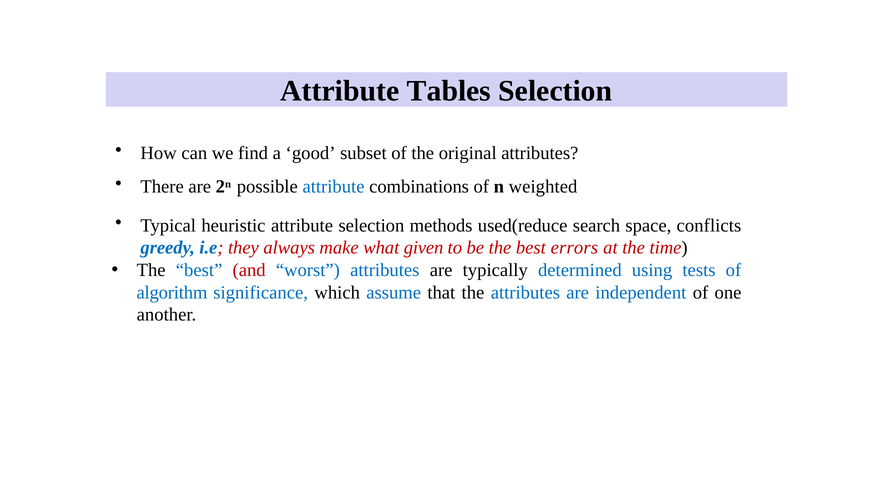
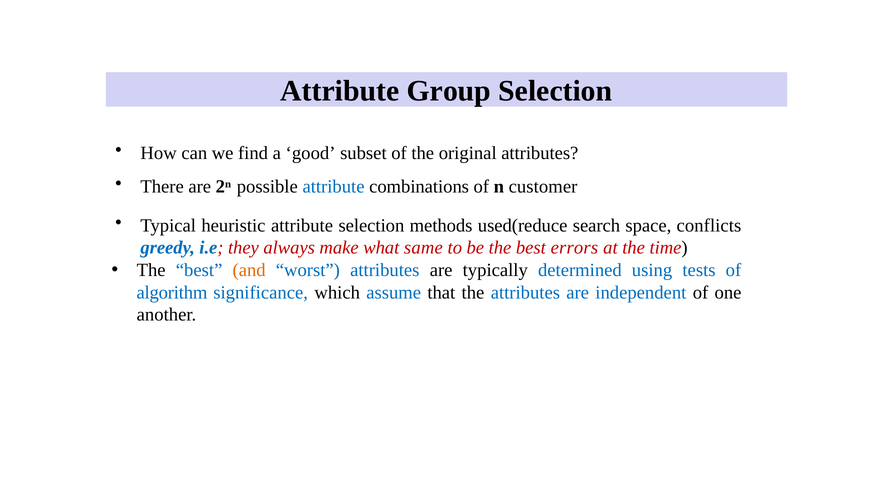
Tables: Tables -> Group (449, 91)
weighted: weighted -> customer (543, 187)
given: given -> same (423, 248)
and colour: red -> orange (249, 270)
